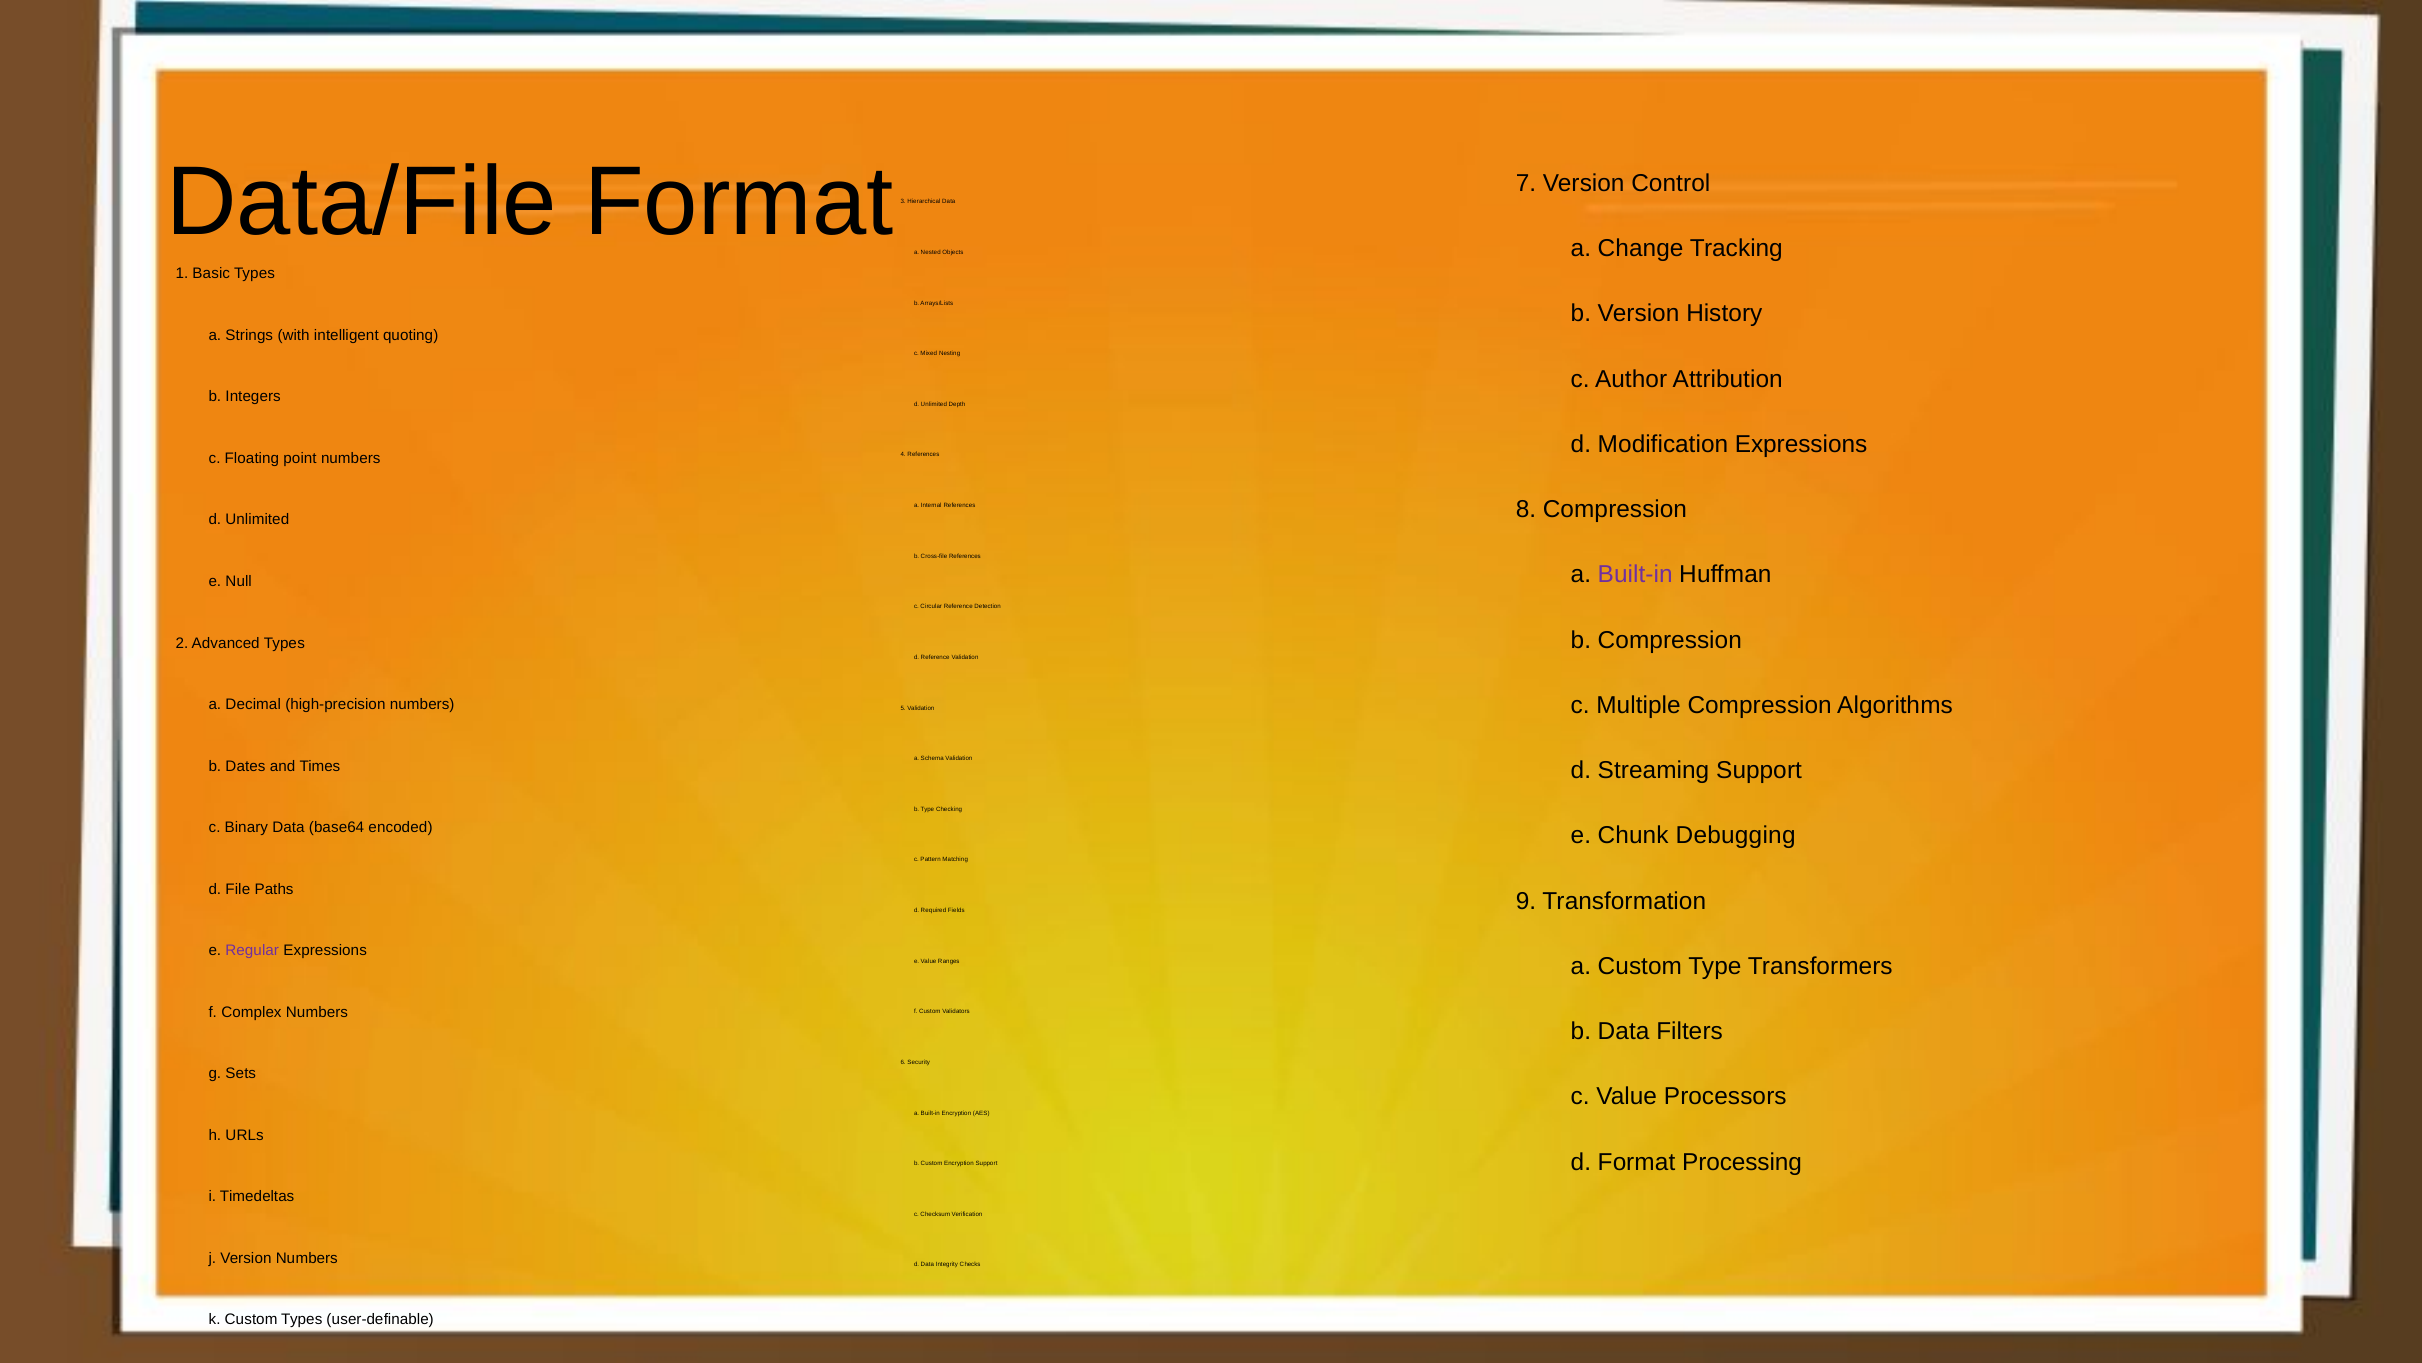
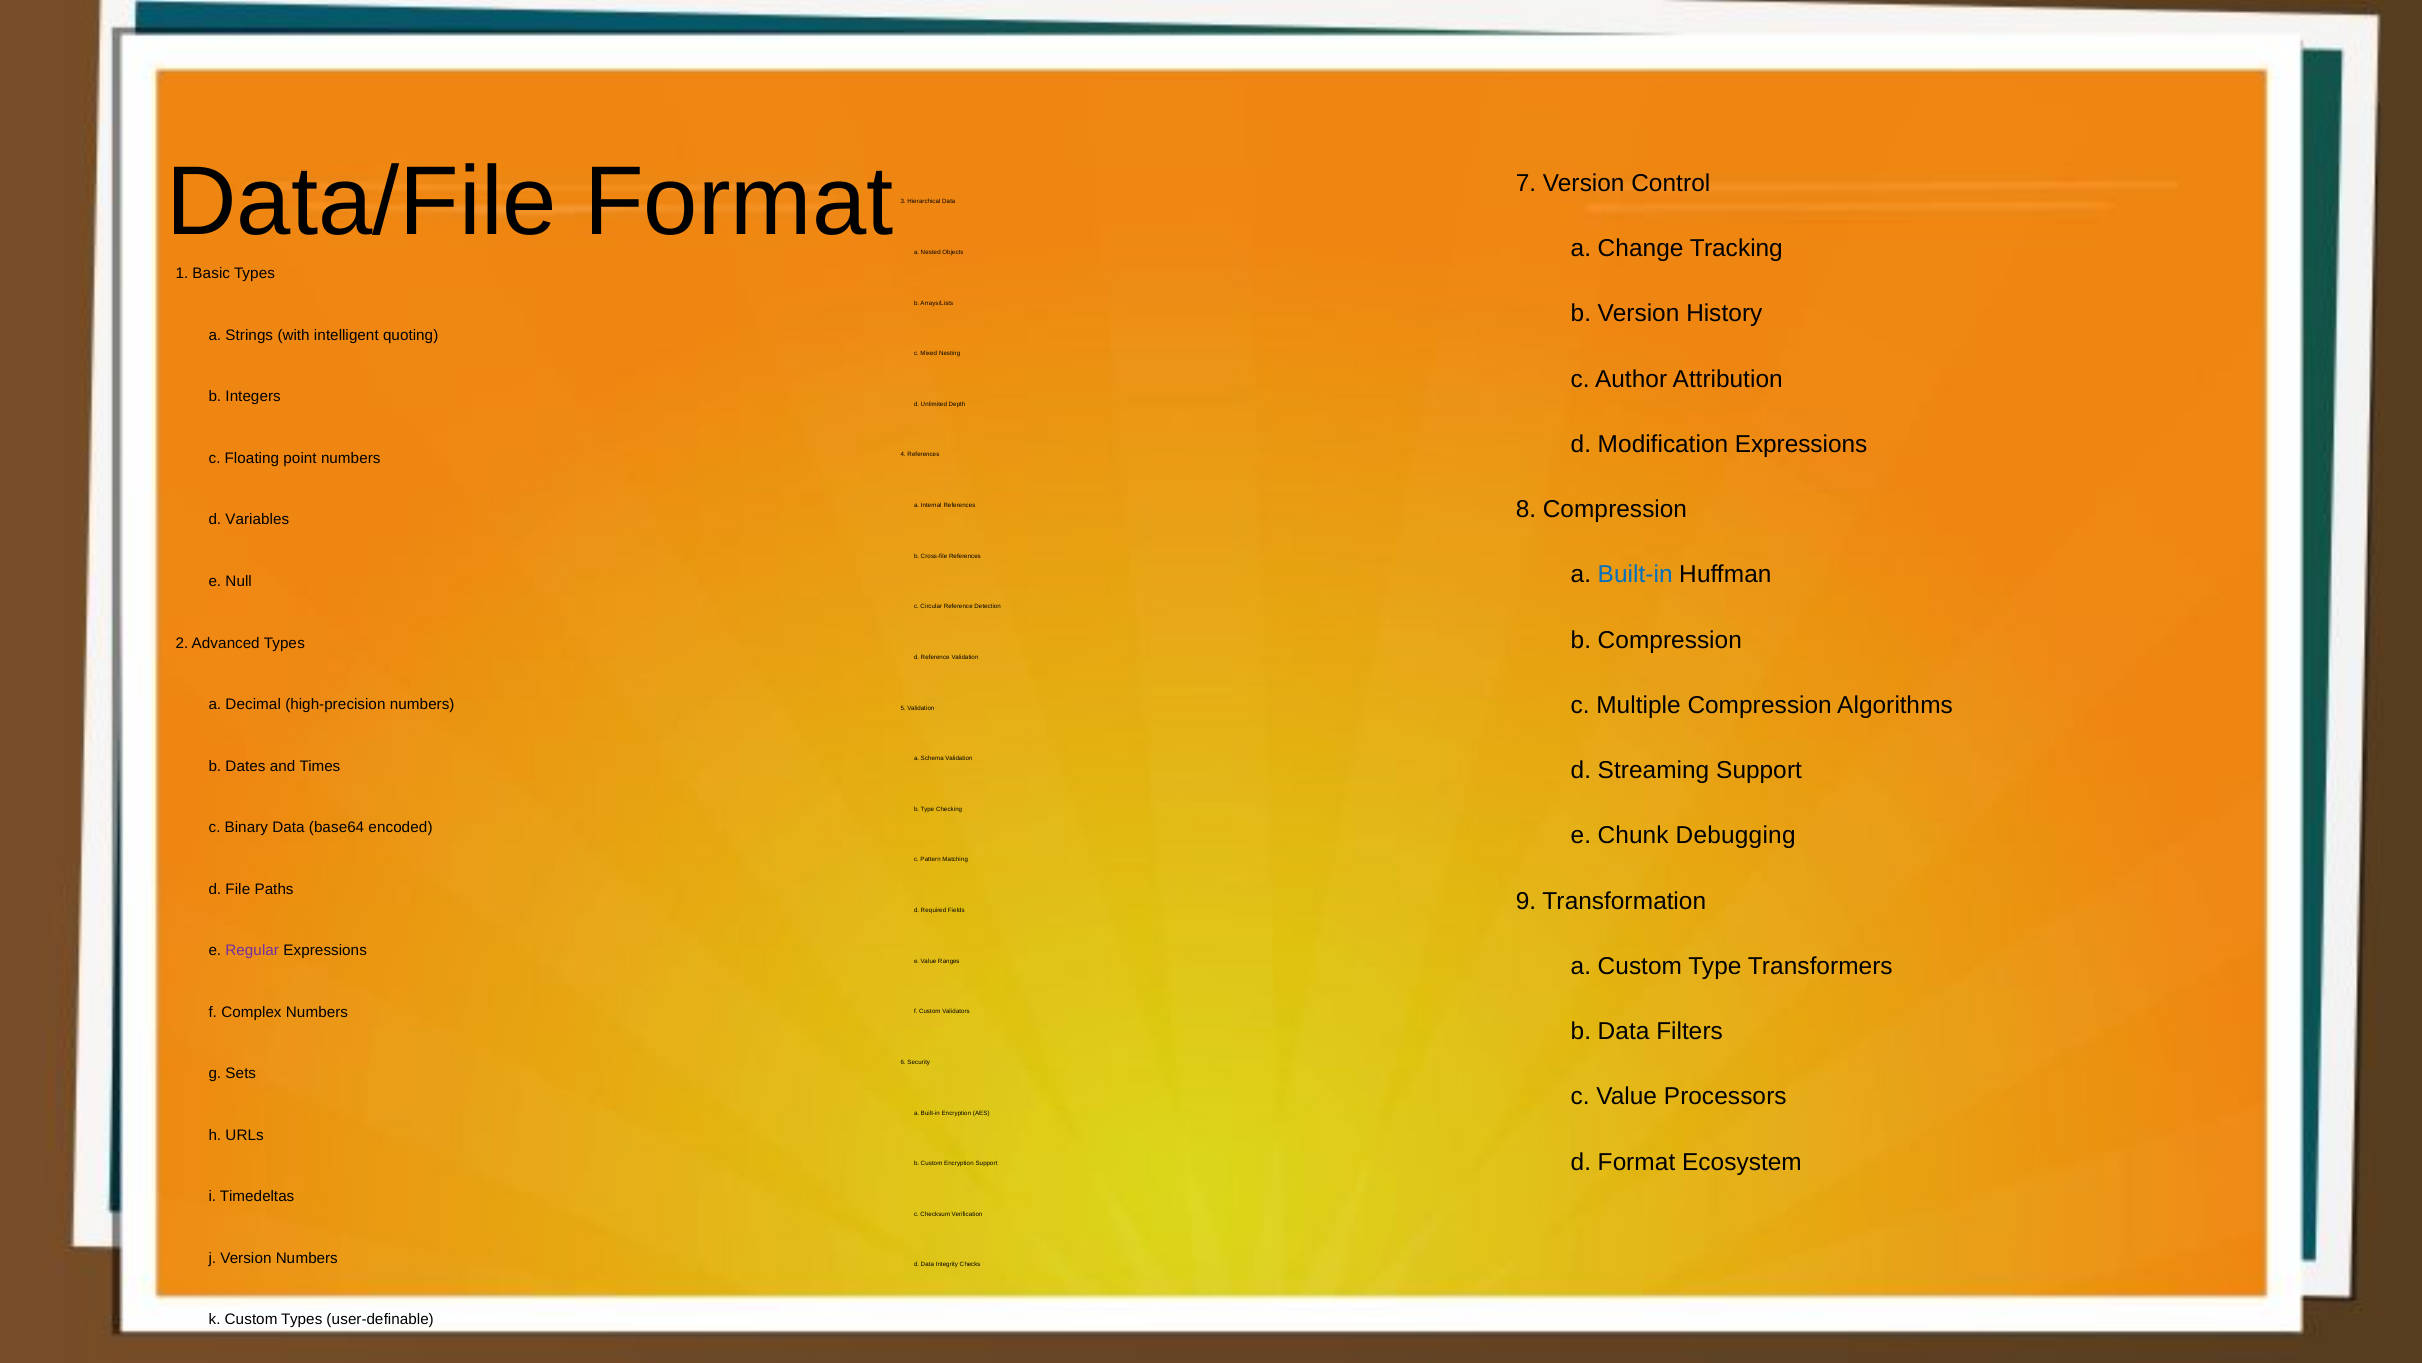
Unlimited: Unlimited -> Variables (257, 520)
Built-in colour: purple -> blue (1635, 575)
Processing: Processing -> Ecosystem (1742, 1162)
